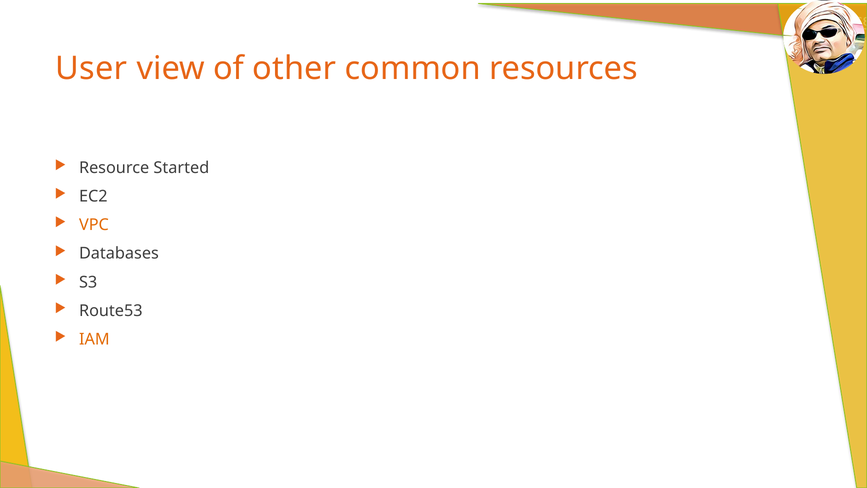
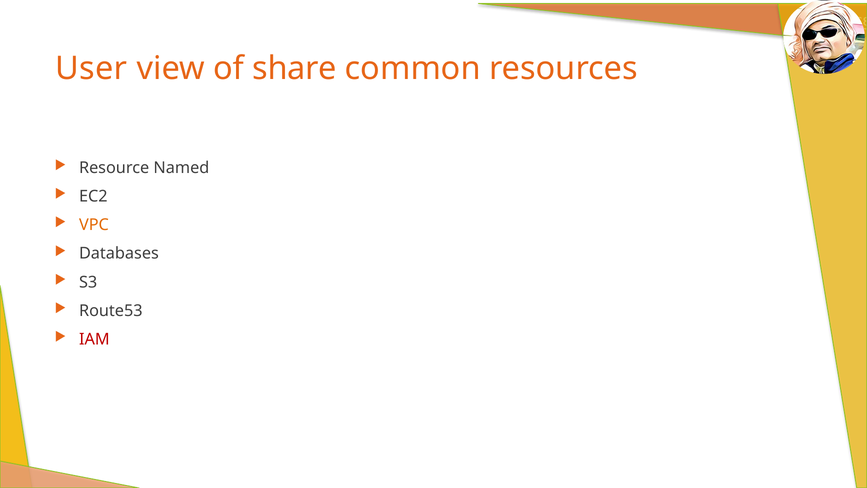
other: other -> share (295, 68)
Started: Started -> Named (181, 168)
IAM colour: orange -> red (94, 339)
